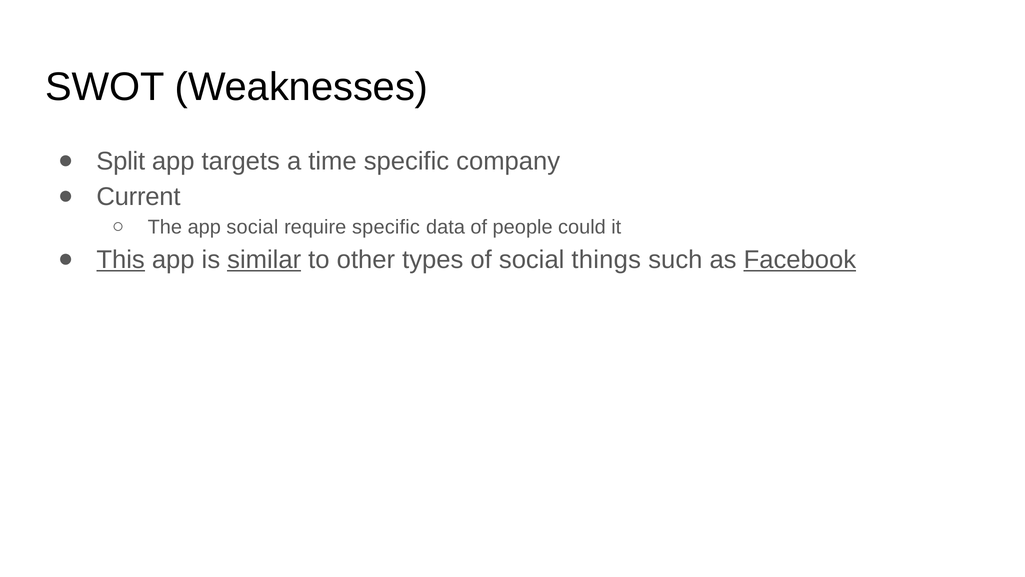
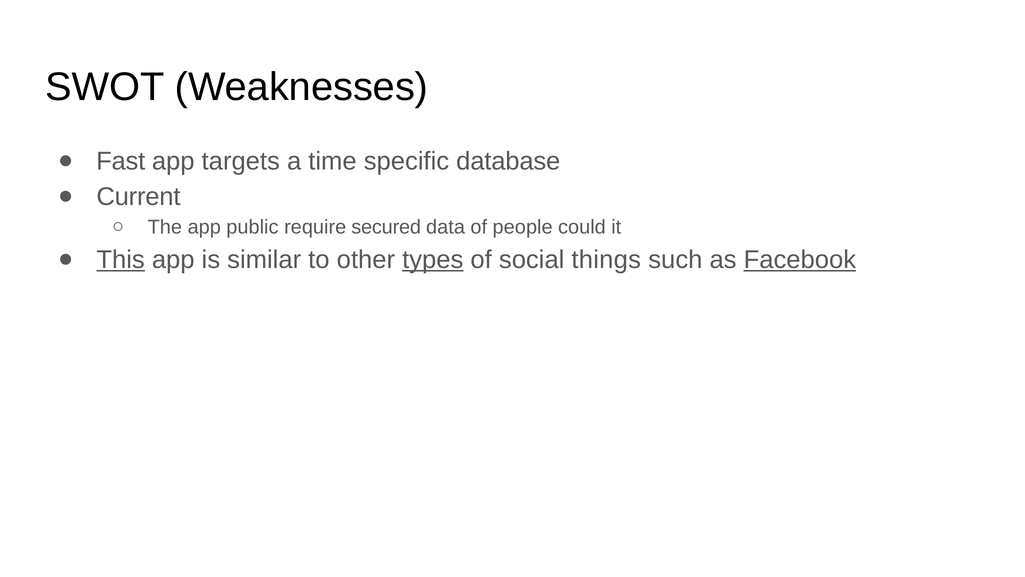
Split: Split -> Fast (121, 161)
company: company -> database (508, 161)
app social: social -> public (252, 227)
require specific: specific -> secured (386, 227)
similar underline: present -> none (264, 259)
types underline: none -> present (433, 259)
